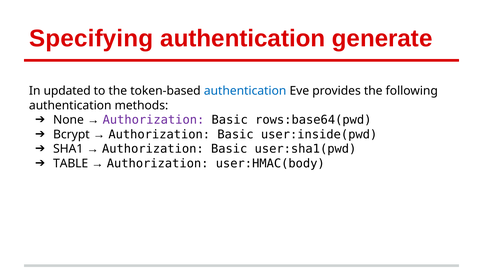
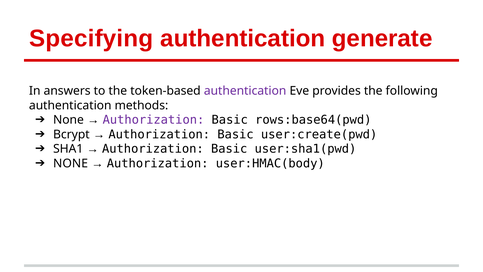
updated: updated -> answers (67, 91)
authentication colour: blue -> purple (245, 91)
user:inside(pwd: user:inside(pwd -> user:create(pwd (319, 134)
TABLE: TABLE -> NONE (71, 163)
